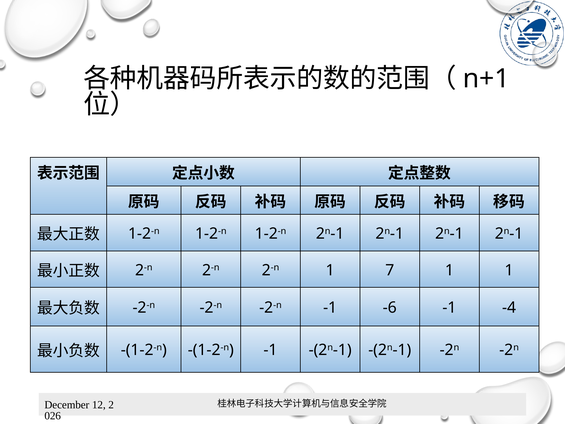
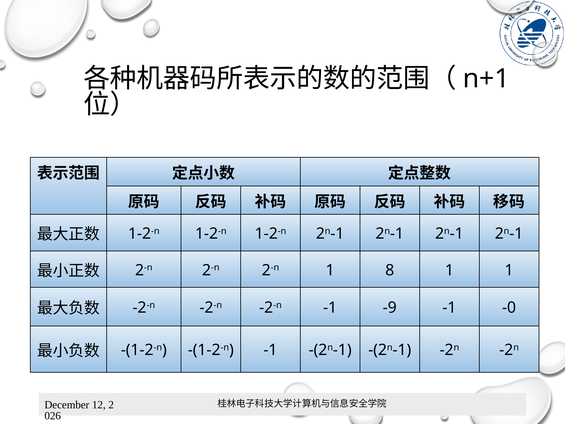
7: 7 -> 8 (390, 270)
-6: -6 -> -9 (390, 308)
-4: -4 -> -0 (509, 308)
